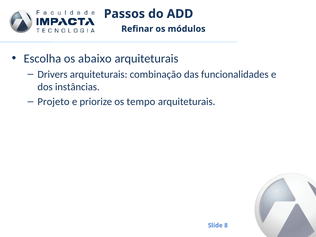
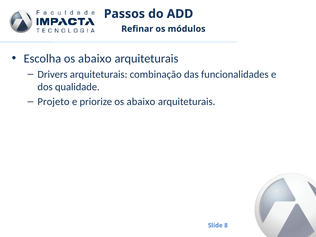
instâncias: instâncias -> qualidade (77, 87)
priorize os tempo: tempo -> abaixo (141, 102)
